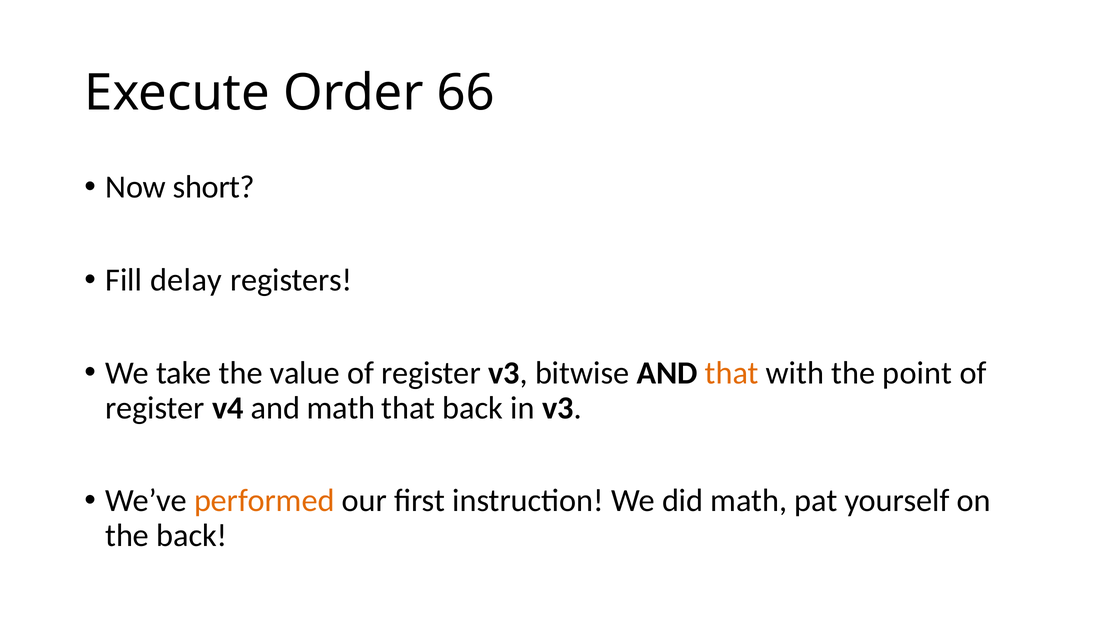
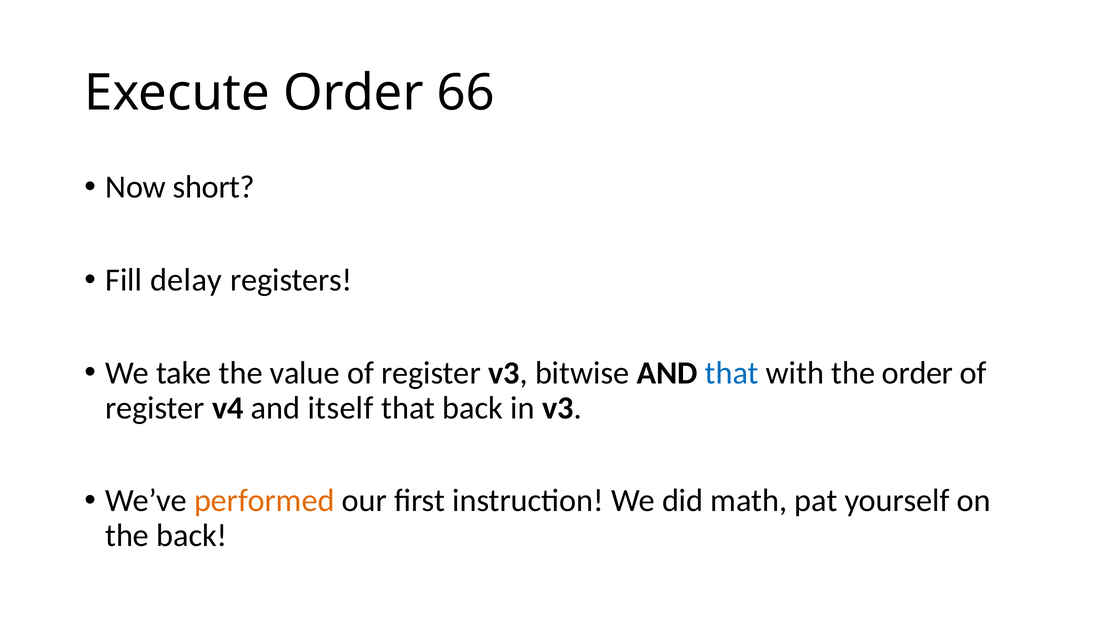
that colour: orange -> blue (732, 373)
the point: point -> order (918, 373)
and math: math -> itself (341, 408)
